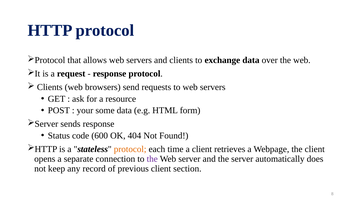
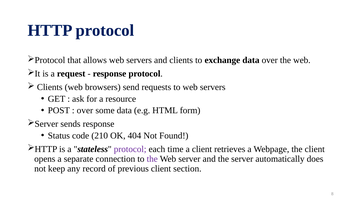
your: your -> over (85, 110)
600: 600 -> 210 (100, 136)
protocol colour: orange -> purple (130, 149)
